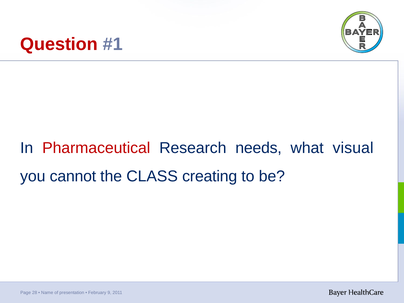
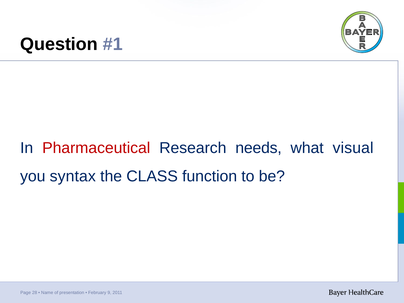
Question colour: red -> black (59, 44)
cannot: cannot -> syntax (73, 176)
creating: creating -> function (210, 176)
